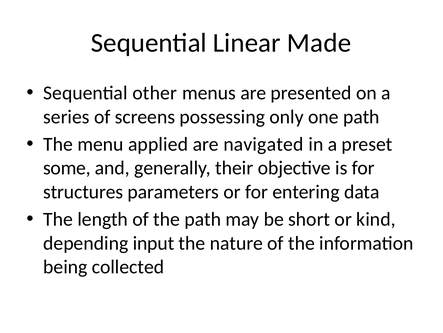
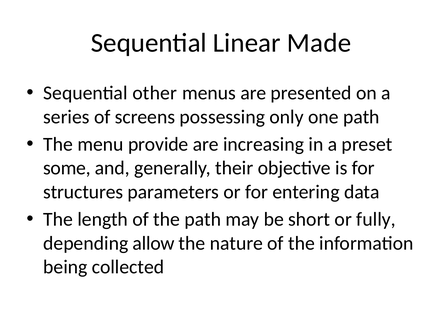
applied: applied -> provide (158, 144)
navigated: navigated -> increasing (264, 144)
kind: kind -> fully (376, 219)
input: input -> allow (154, 243)
